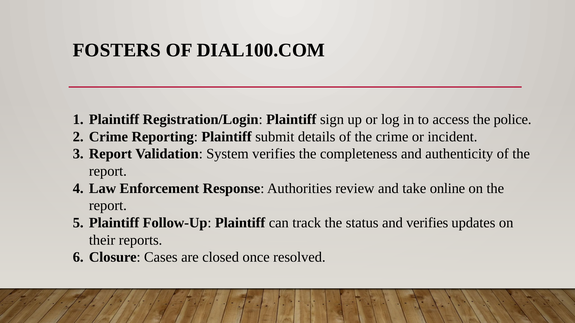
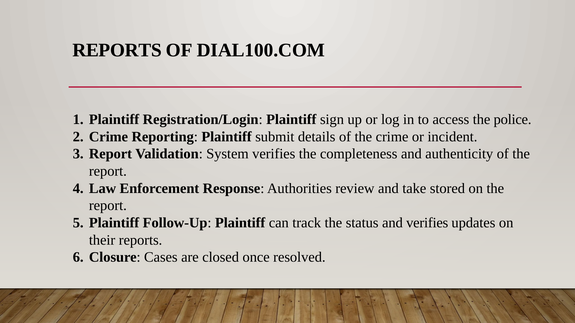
FOSTERS: FOSTERS -> REPORTS (117, 50)
online: online -> stored (447, 189)
